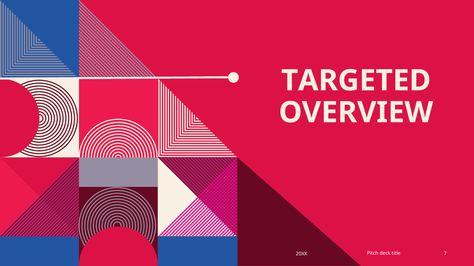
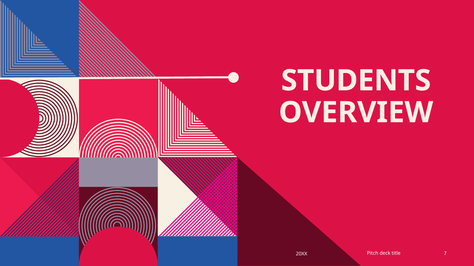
TARGETED: TARGETED -> STUDENTS (356, 81)
